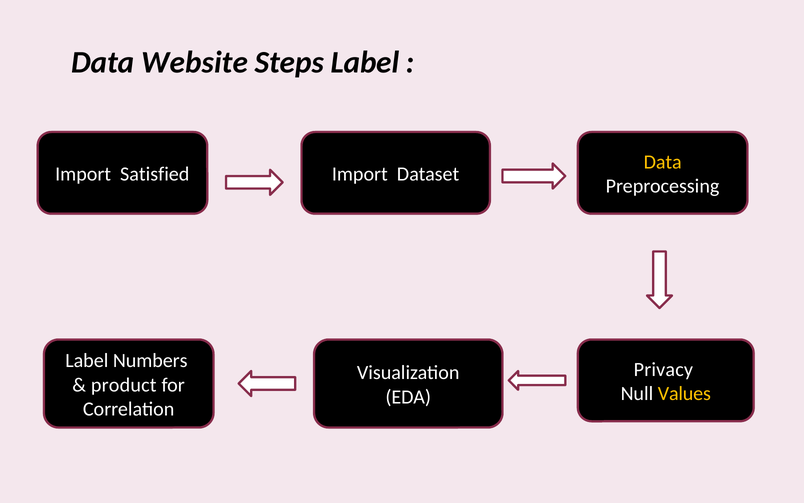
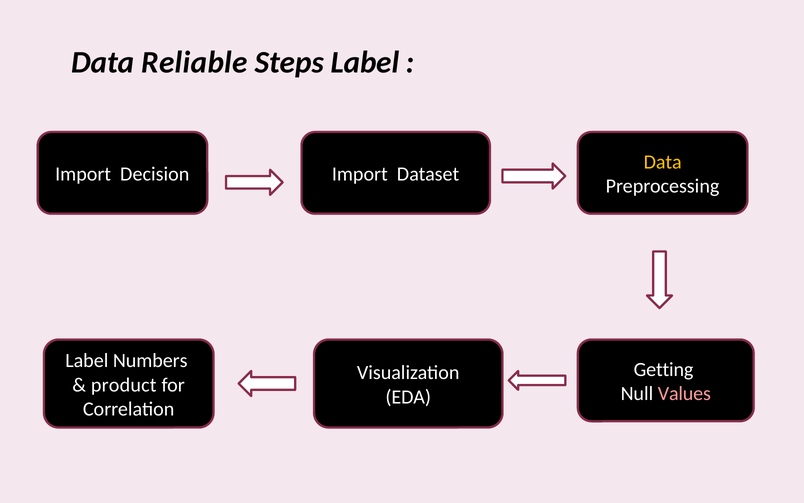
Website: Website -> Reliable (195, 62)
Satisfied: Satisfied -> Decision (155, 174)
Privacy: Privacy -> Getting (664, 369)
Values colour: yellow -> pink (684, 393)
